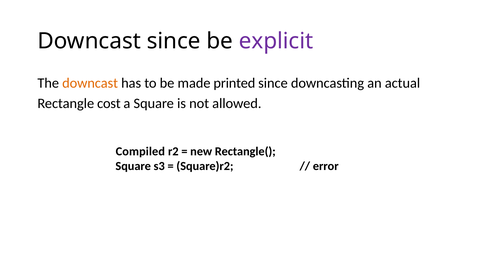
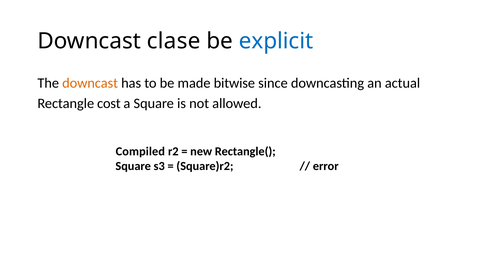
Downcast since: since -> clase (174, 41)
explicit colour: purple -> blue (276, 41)
printed: printed -> bitwise (234, 83)
